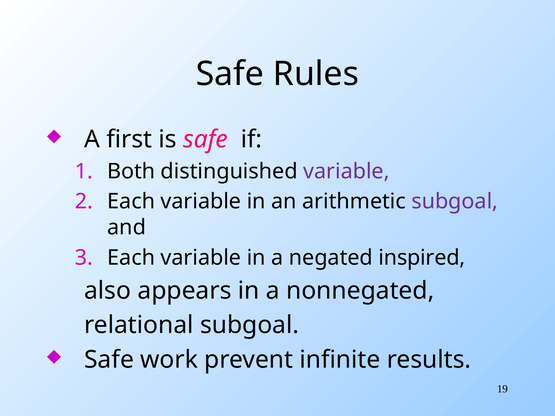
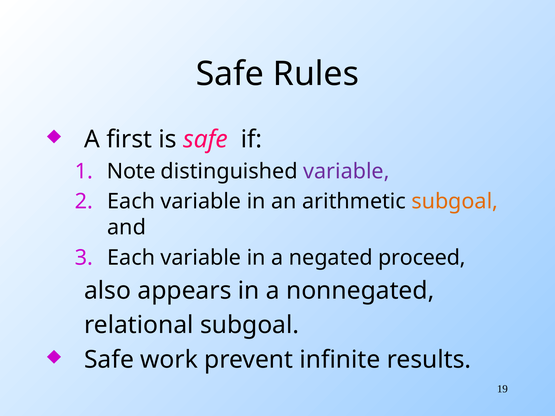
Both: Both -> Note (131, 171)
subgoal colour: purple -> orange (455, 202)
inspired: inspired -> proceed (422, 258)
